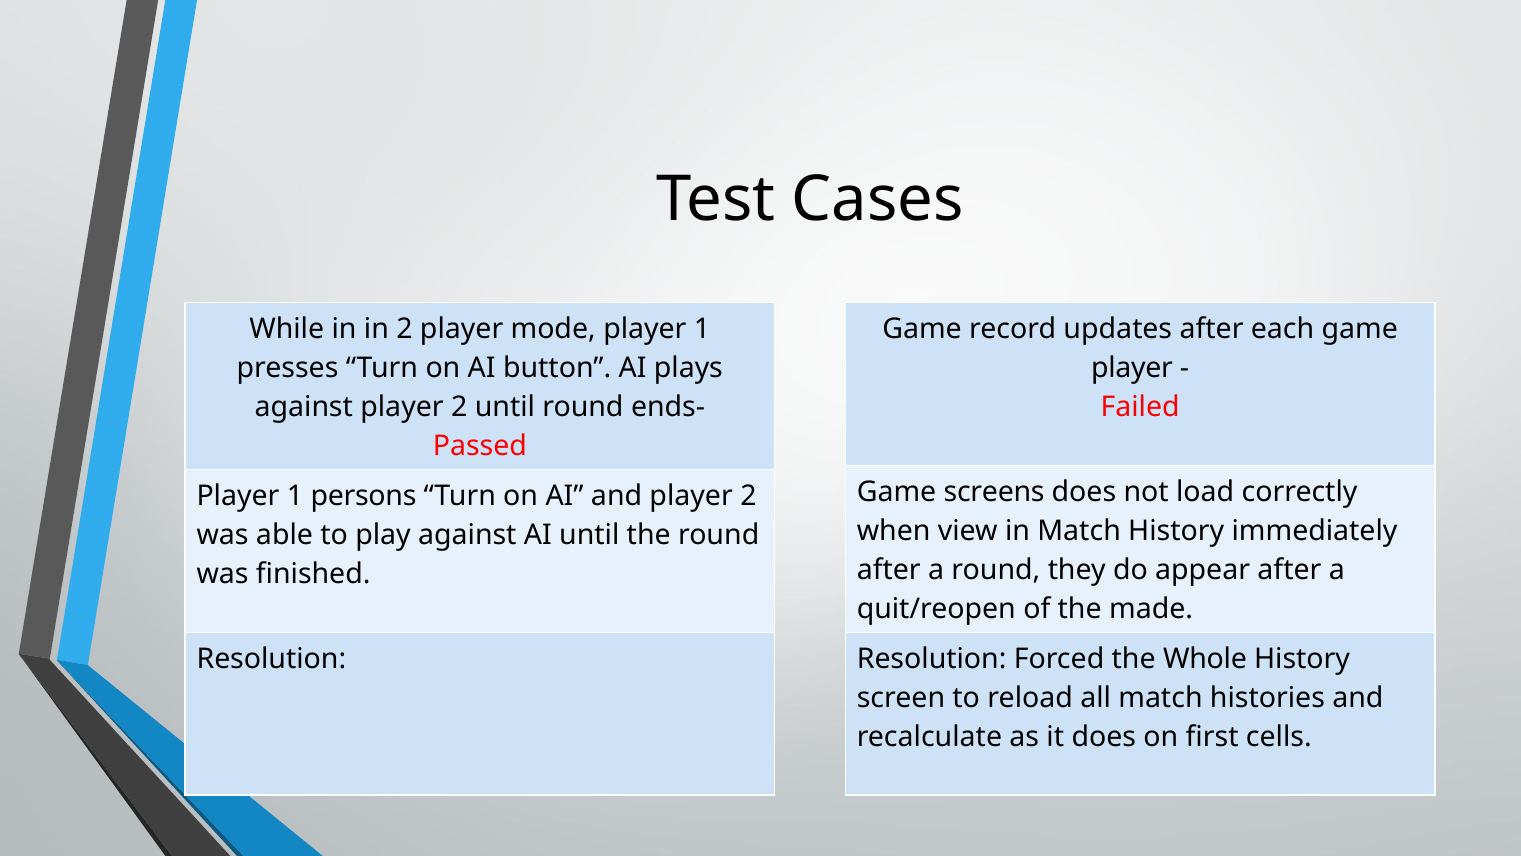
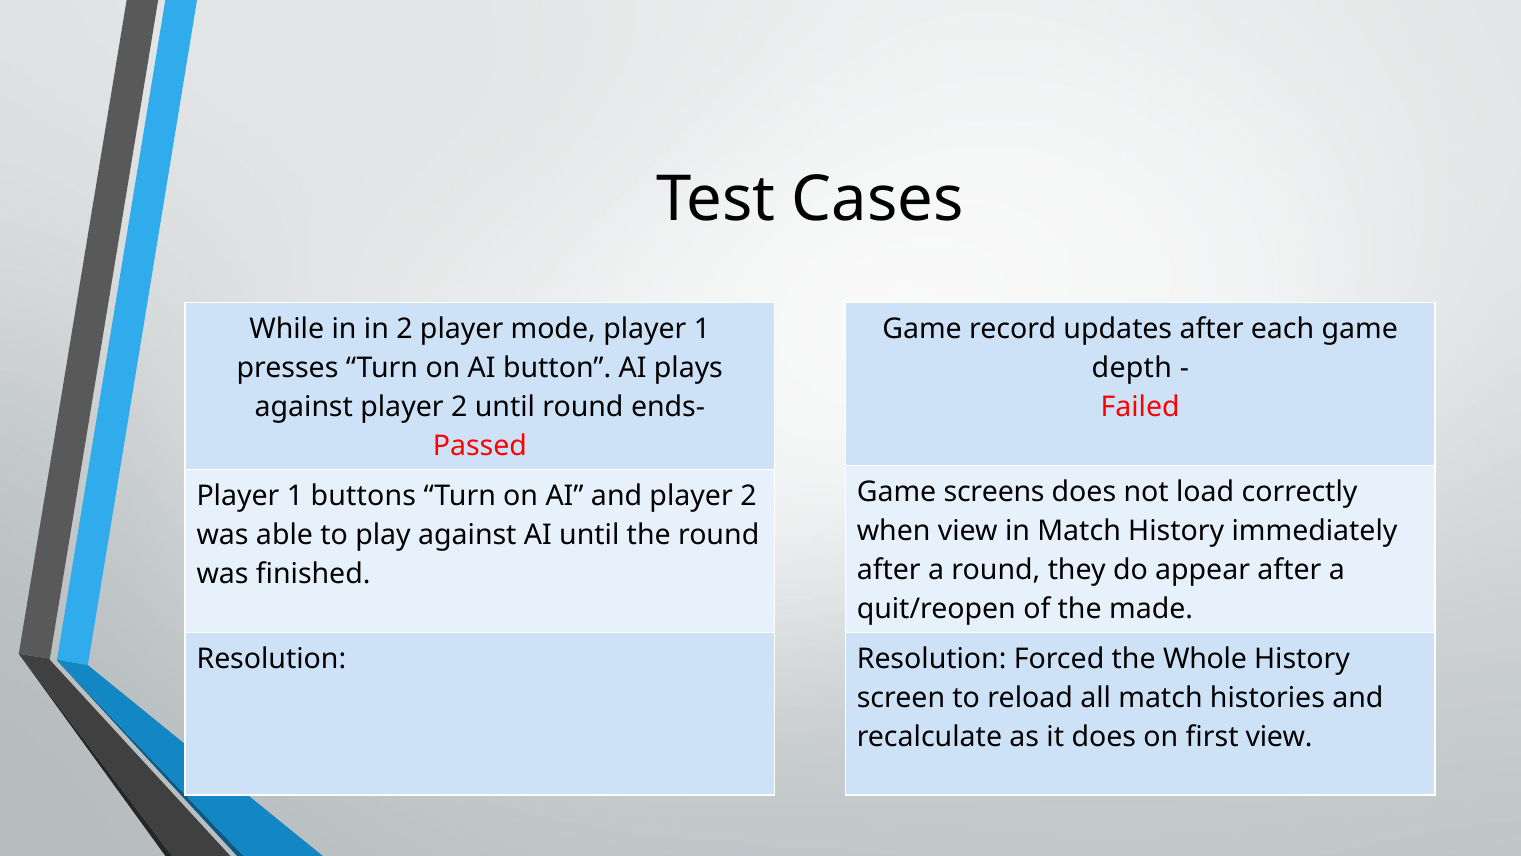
player: player -> depth (1132, 368)
persons: persons -> buttons (363, 496)
first cells: cells -> view (1279, 736)
